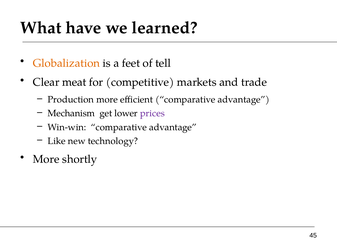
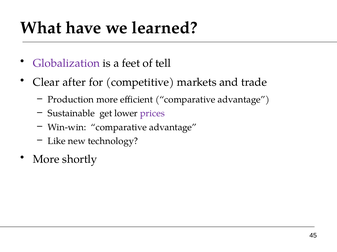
Globalization colour: orange -> purple (66, 63)
meat: meat -> after (74, 82)
Mechanism: Mechanism -> Sustainable (71, 114)
